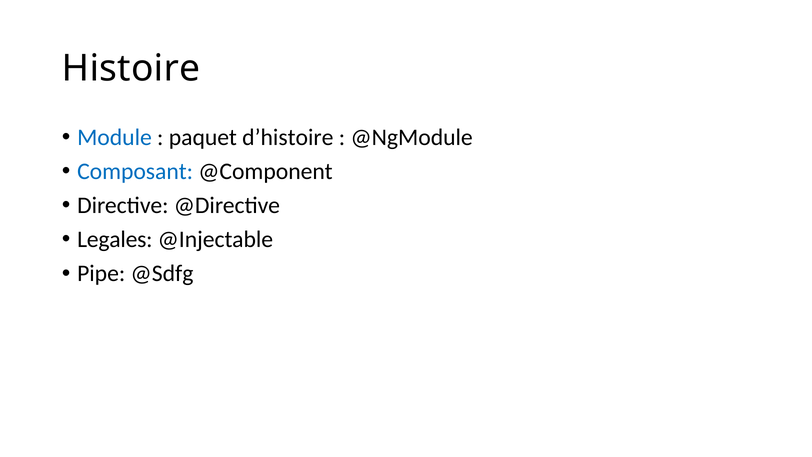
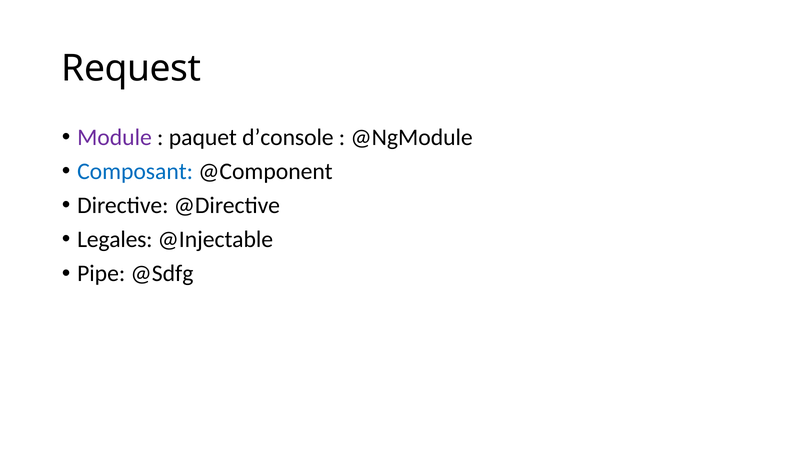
Histoire: Histoire -> Request (131, 68)
Module colour: blue -> purple (114, 137)
d’histoire: d’histoire -> d’console (288, 137)
